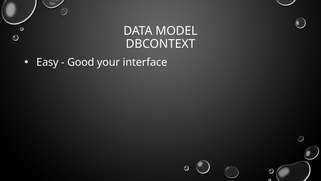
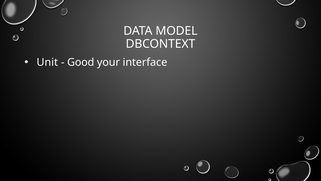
Easy: Easy -> Unit (47, 62)
